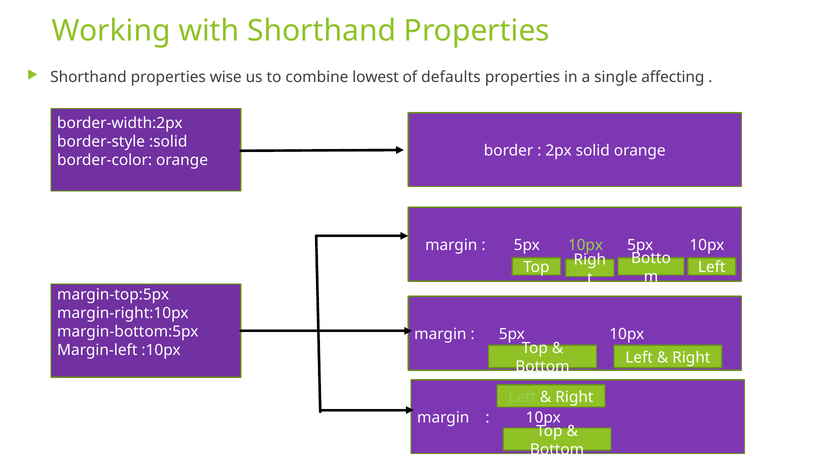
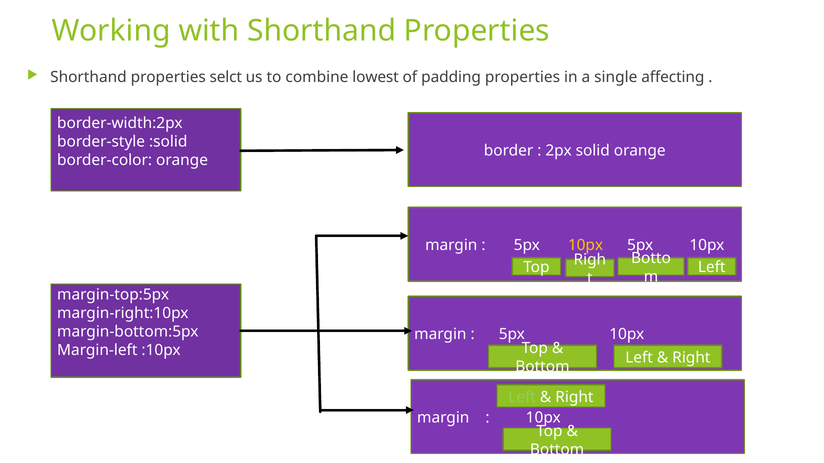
wise: wise -> selct (226, 77)
defaults: defaults -> padding (451, 77)
10px colour: light green -> yellow (586, 246)
